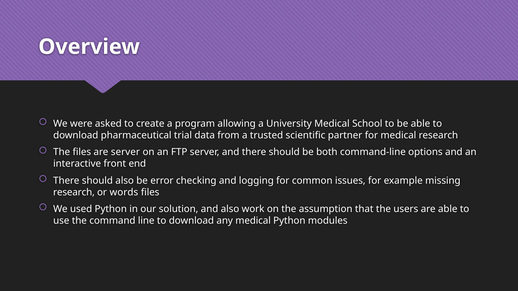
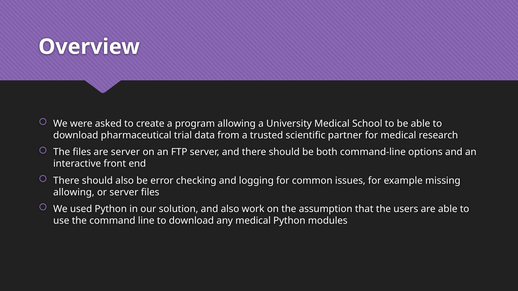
research: research -> allowing (74, 192)
or words: words -> server (124, 192)
